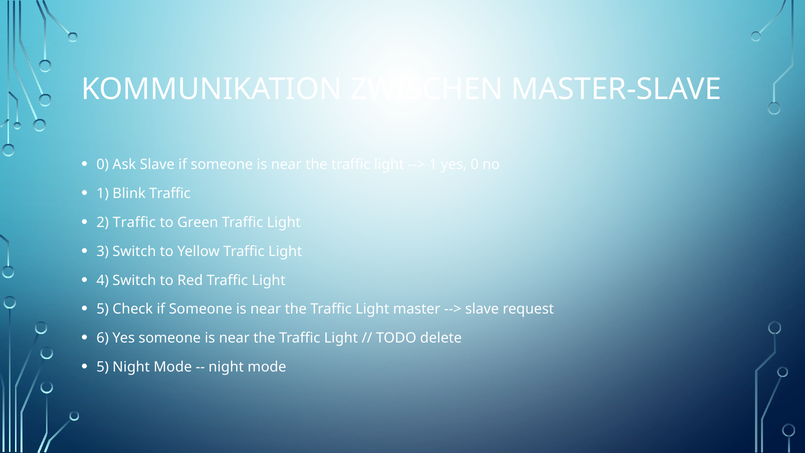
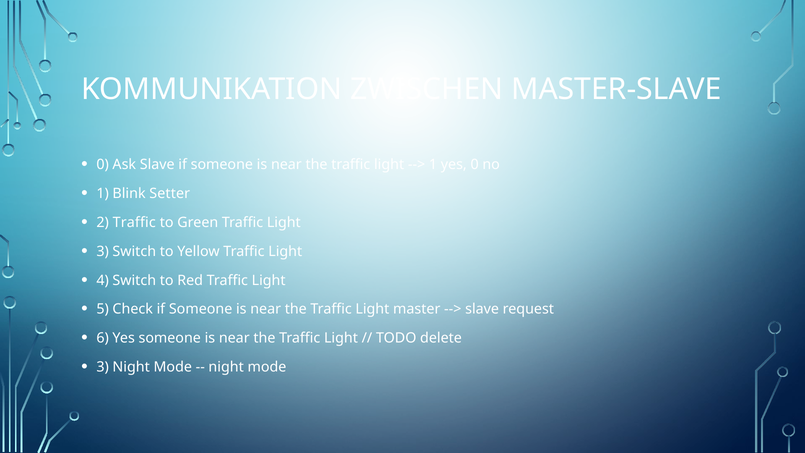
Blink Traffic: Traffic -> Setter (170, 193)
5: 5 -> 3 (103, 367)
